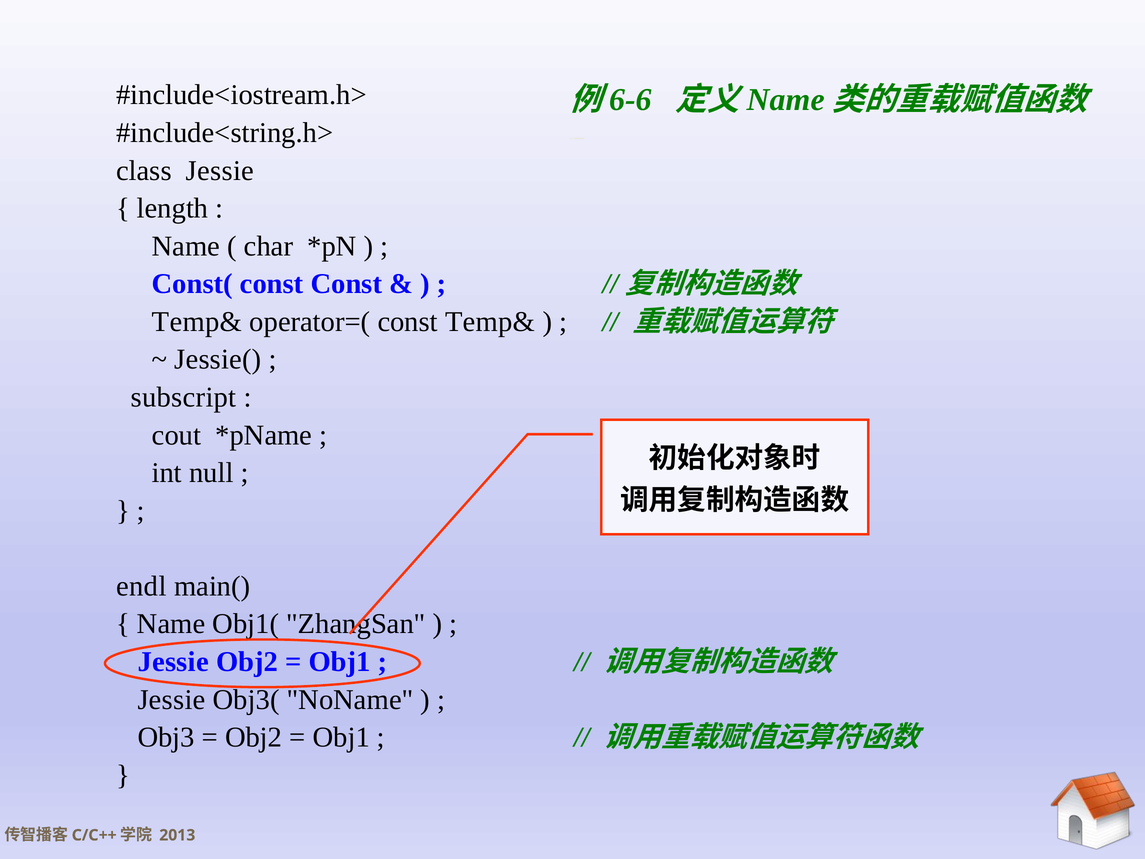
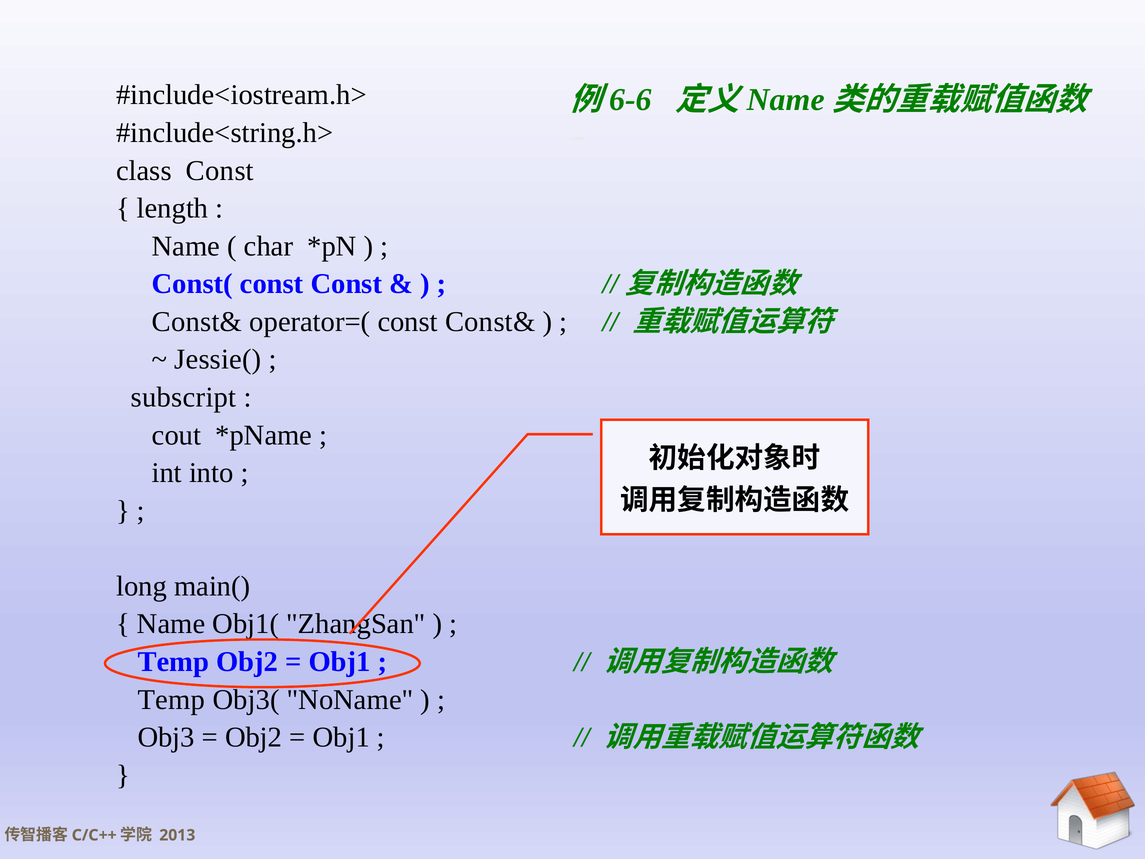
class Jessie: Jessie -> Const (220, 171)
Temp&: Temp& -> Const& (197, 322)
const Temp&: Temp& -> Const& (490, 322)
null: null -> into (211, 473)
endl: endl -> long (142, 586)
Jessie: Jessie -> Temp (173, 662)
Jessie: Jessie -> Temp (171, 699)
